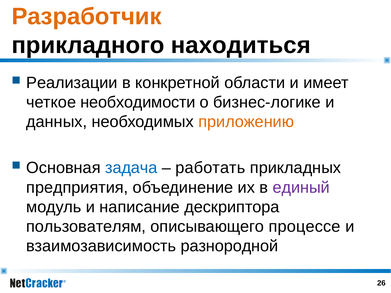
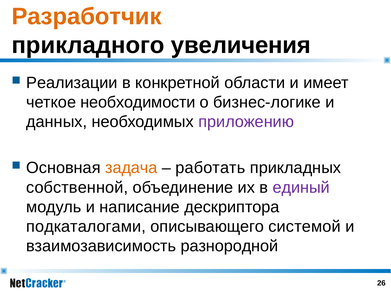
находиться: находиться -> увеличения (241, 45)
приложению colour: orange -> purple (246, 122)
задача colour: blue -> orange (131, 168)
предприятия: предприятия -> собственной (77, 188)
пользователям: пользователям -> подкаталогами (86, 227)
процессе: процессе -> системой (305, 227)
